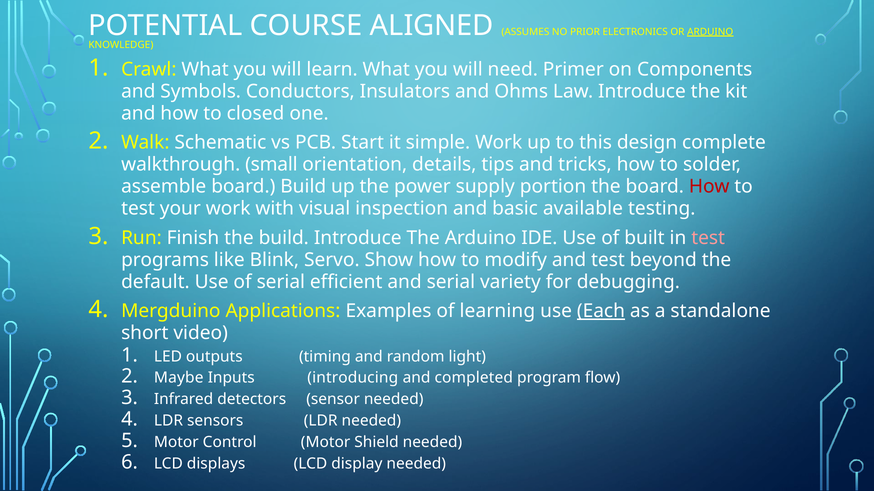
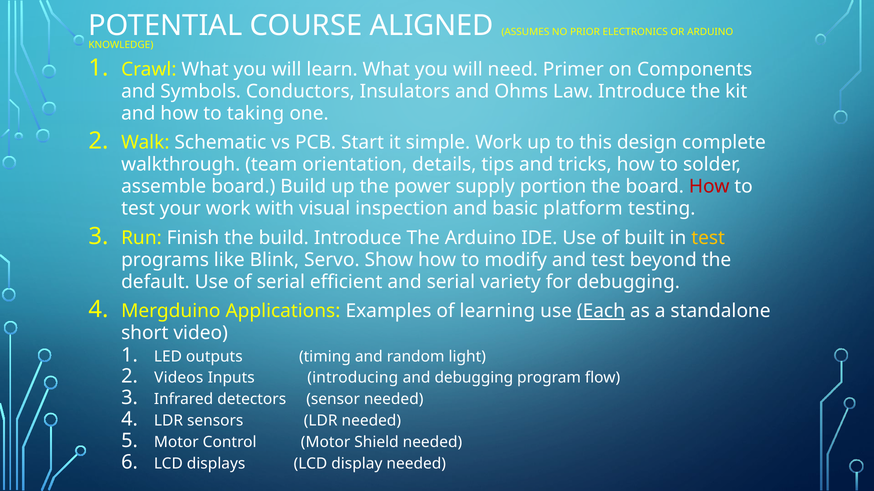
ARDUINO underline: present -> none (710, 32)
closed: closed -> taking (255, 114)
small: small -> team (271, 165)
available: available -> platform (583, 209)
test colour: pink -> yellow (708, 238)
Maybe: Maybe -> Videos (179, 378)
and completed: completed -> debugging (474, 378)
